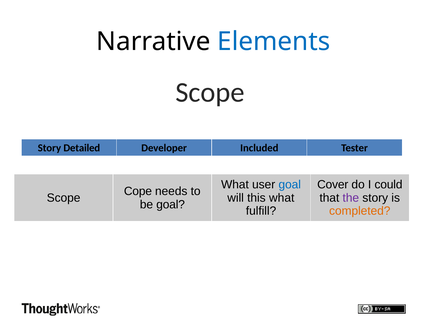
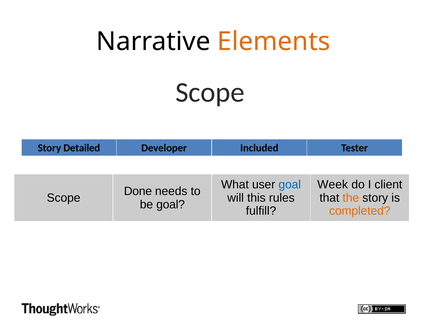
Elements colour: blue -> orange (274, 41)
Cover: Cover -> Week (333, 184)
could: could -> client (388, 184)
Cope: Cope -> Done (138, 191)
this what: what -> rules (282, 197)
the colour: purple -> orange (351, 197)
